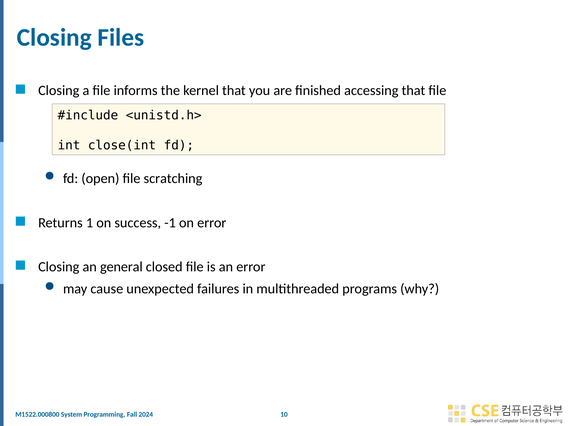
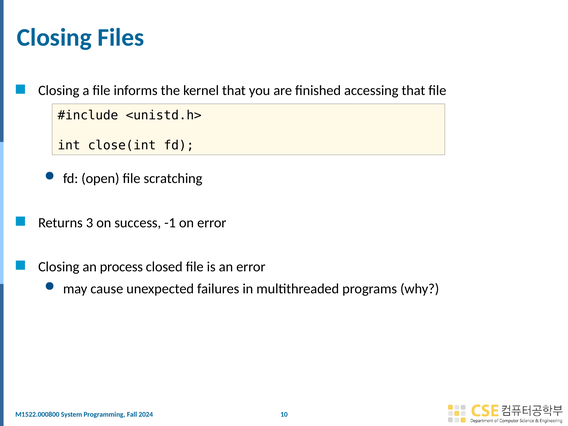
1: 1 -> 3 (90, 223)
general: general -> process (121, 267)
